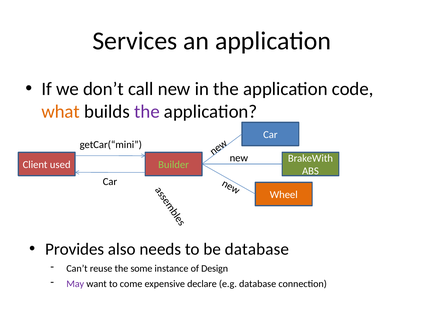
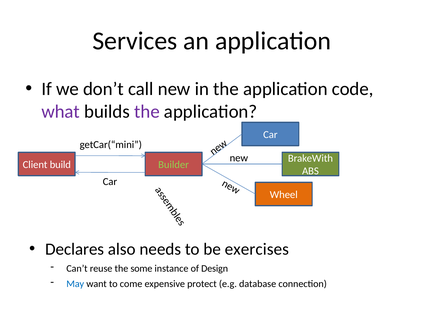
what colour: orange -> purple (61, 112)
used: used -> build (60, 165)
Provides: Provides -> Declares (75, 249)
be database: database -> exercises (257, 249)
May colour: purple -> blue (75, 284)
declare: declare -> protect (202, 284)
